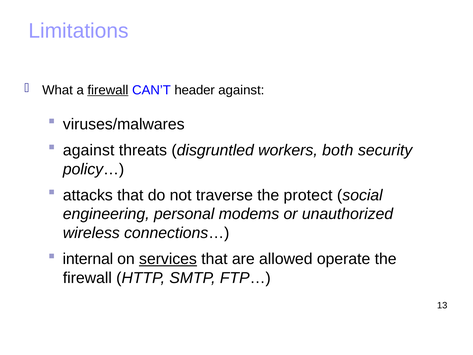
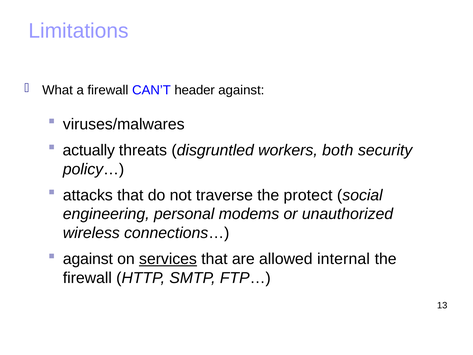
firewall underline: present -> none (108, 90)
against: against -> actually (89, 150)
internal: internal -> against (88, 259)
operate: operate -> internal (343, 259)
